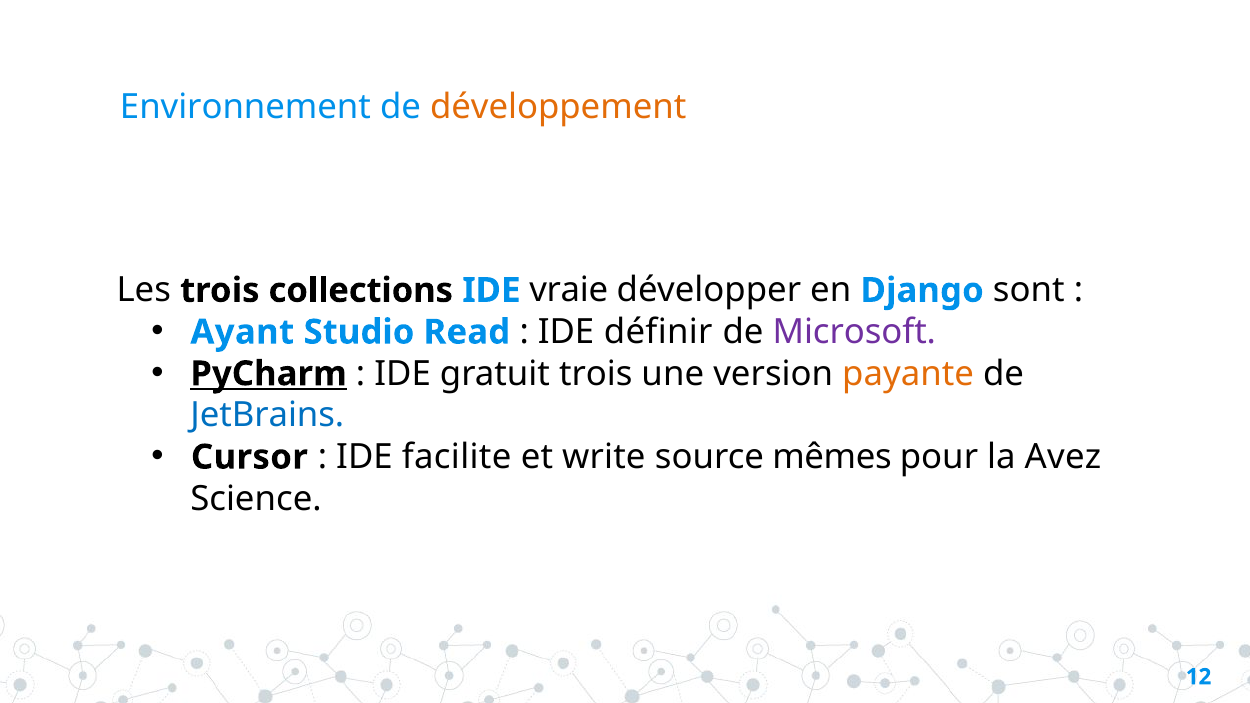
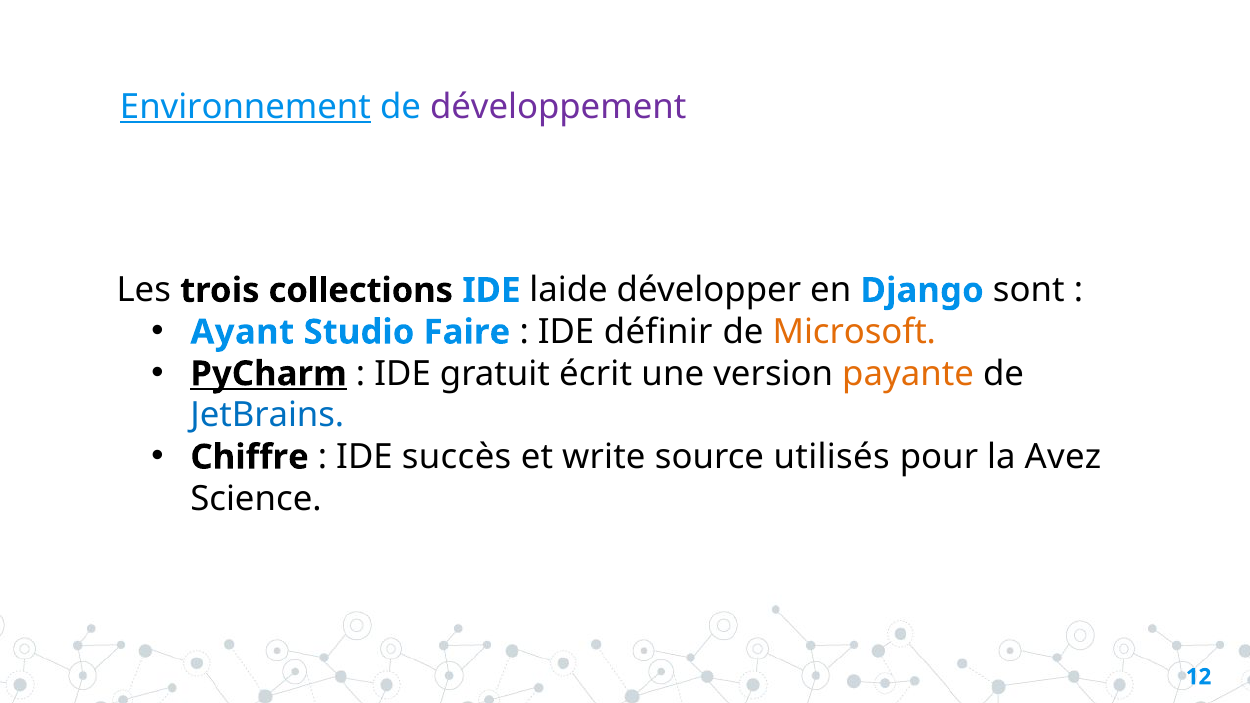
Environnement underline: none -> present (245, 107)
développement colour: orange -> purple (558, 107)
vraie: vraie -> laide (569, 291)
Read: Read -> Faire (467, 332)
Microsoft colour: purple -> orange (854, 332)
gratuit trois: trois -> écrit (596, 374)
Cursor: Cursor -> Chiffre (250, 457)
facilite: facilite -> succès (457, 457)
mêmes: mêmes -> utilisés (832, 457)
